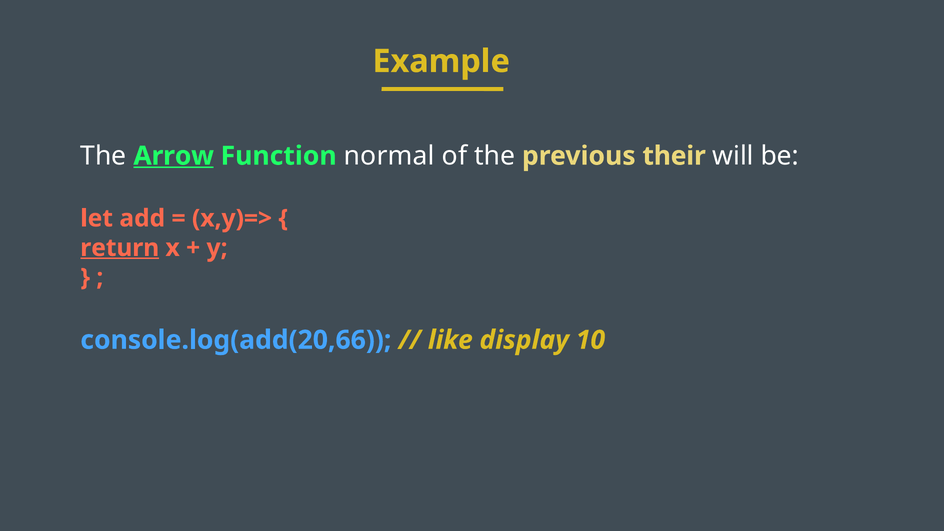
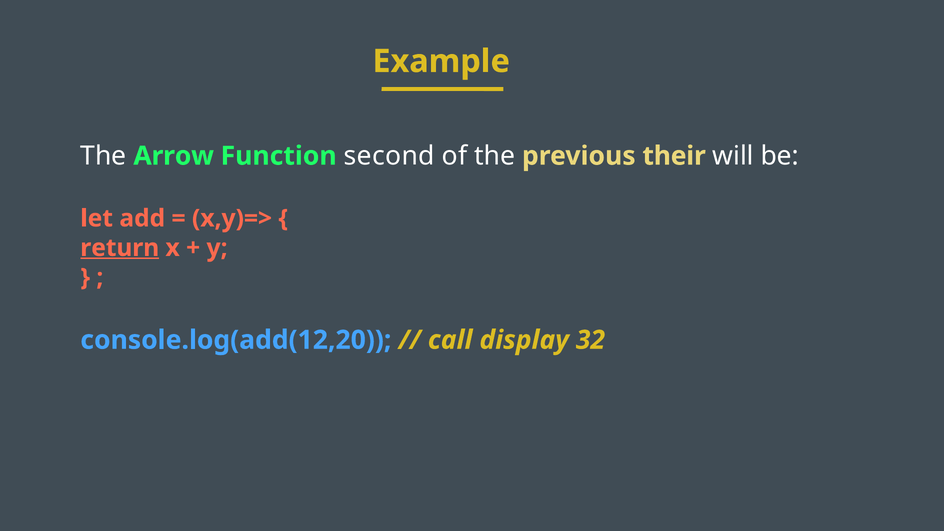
Arrow underline: present -> none (174, 156)
normal: normal -> second (389, 156)
console.log(add(20,66: console.log(add(20,66 -> console.log(add(12,20 (236, 340)
like: like -> call (450, 340)
10: 10 -> 32 (590, 340)
